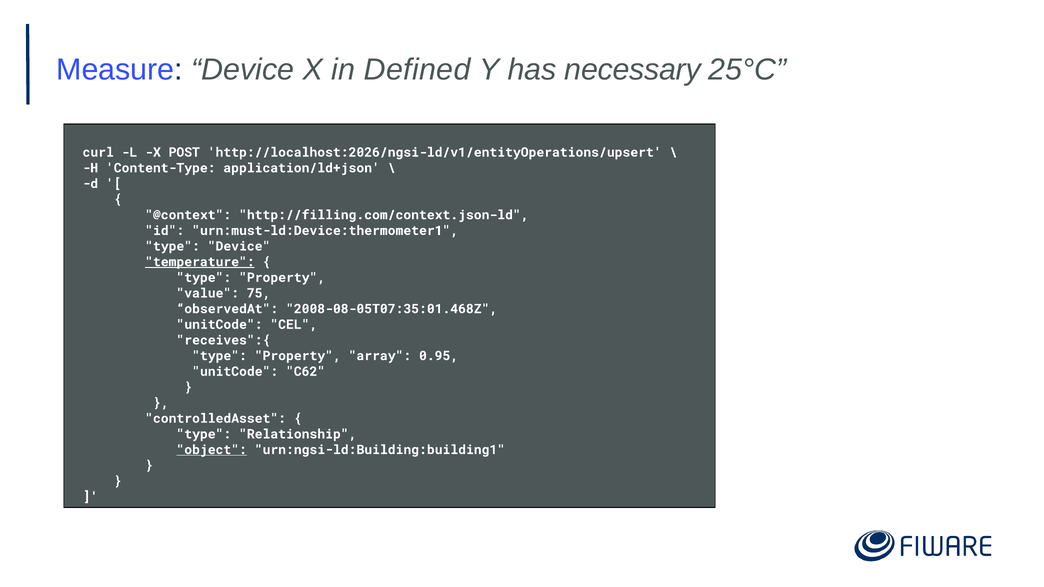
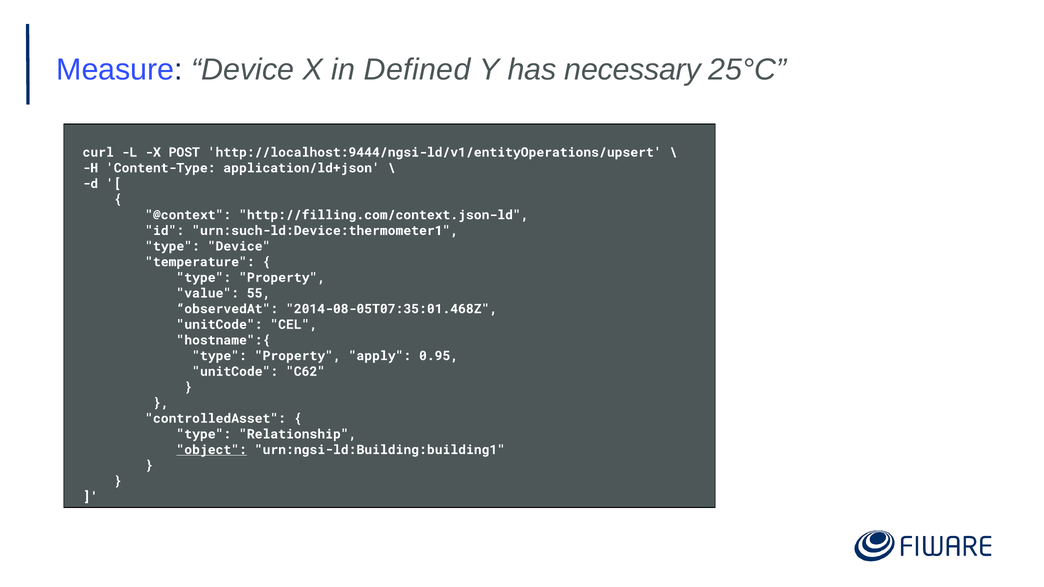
http://localhost:2026/ngsi-ld/v1/entityOperations/upsert: http://localhost:2026/ngsi-ld/v1/entityOperations/upsert -> http://localhost:9444/ngsi-ld/v1/entityOperations/upsert (435, 152)
urn:must-ld:Device:thermometer1: urn:must-ld:Device:thermometer1 -> urn:such-ld:Device:thermometer1 (325, 231)
temperature underline: present -> none (200, 262)
75: 75 -> 55 (259, 293)
2008-08-05T07:35:01.468Z: 2008-08-05T07:35:01.468Z -> 2014-08-05T07:35:01.468Z (392, 309)
receives":{: receives":{ -> hostname":{ (223, 340)
array: array -> apply (380, 356)
